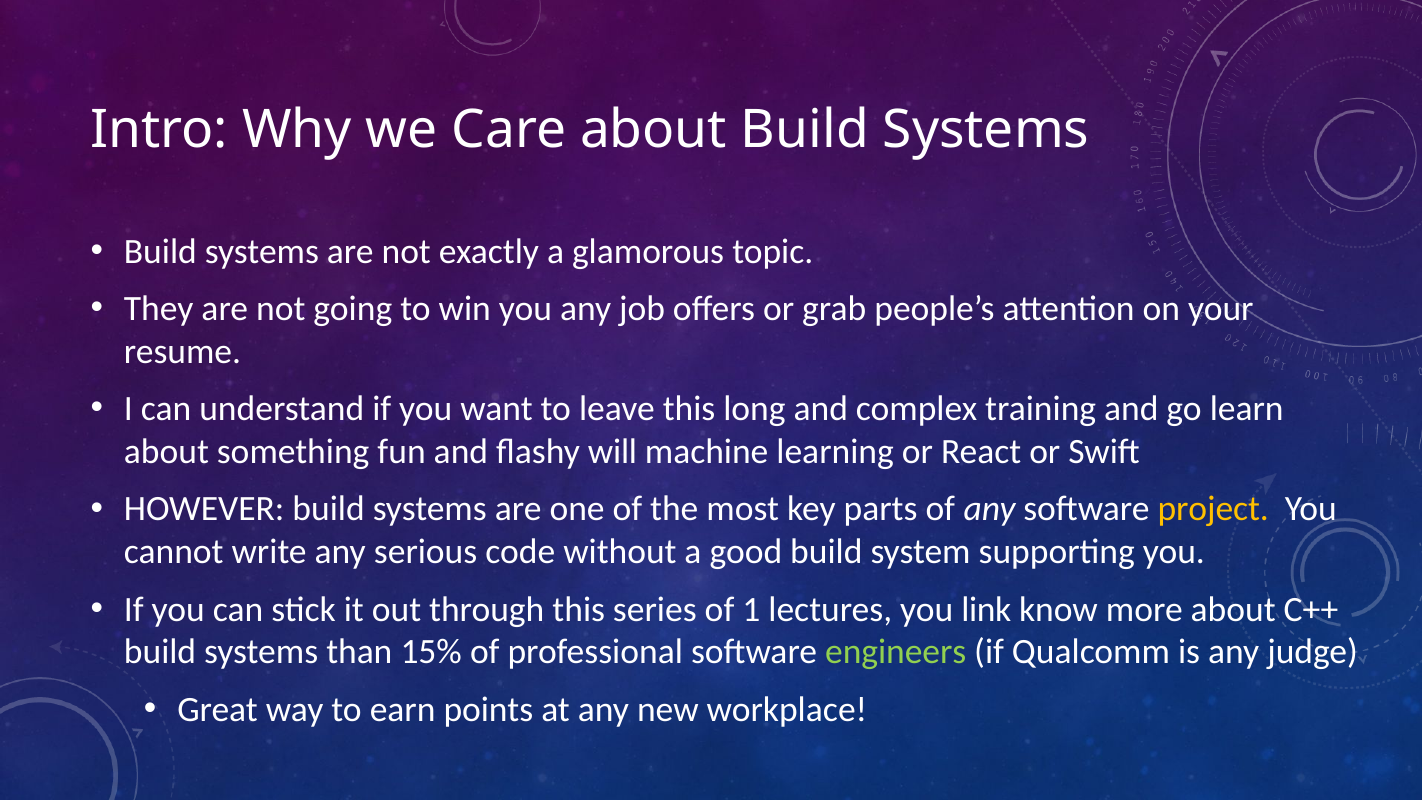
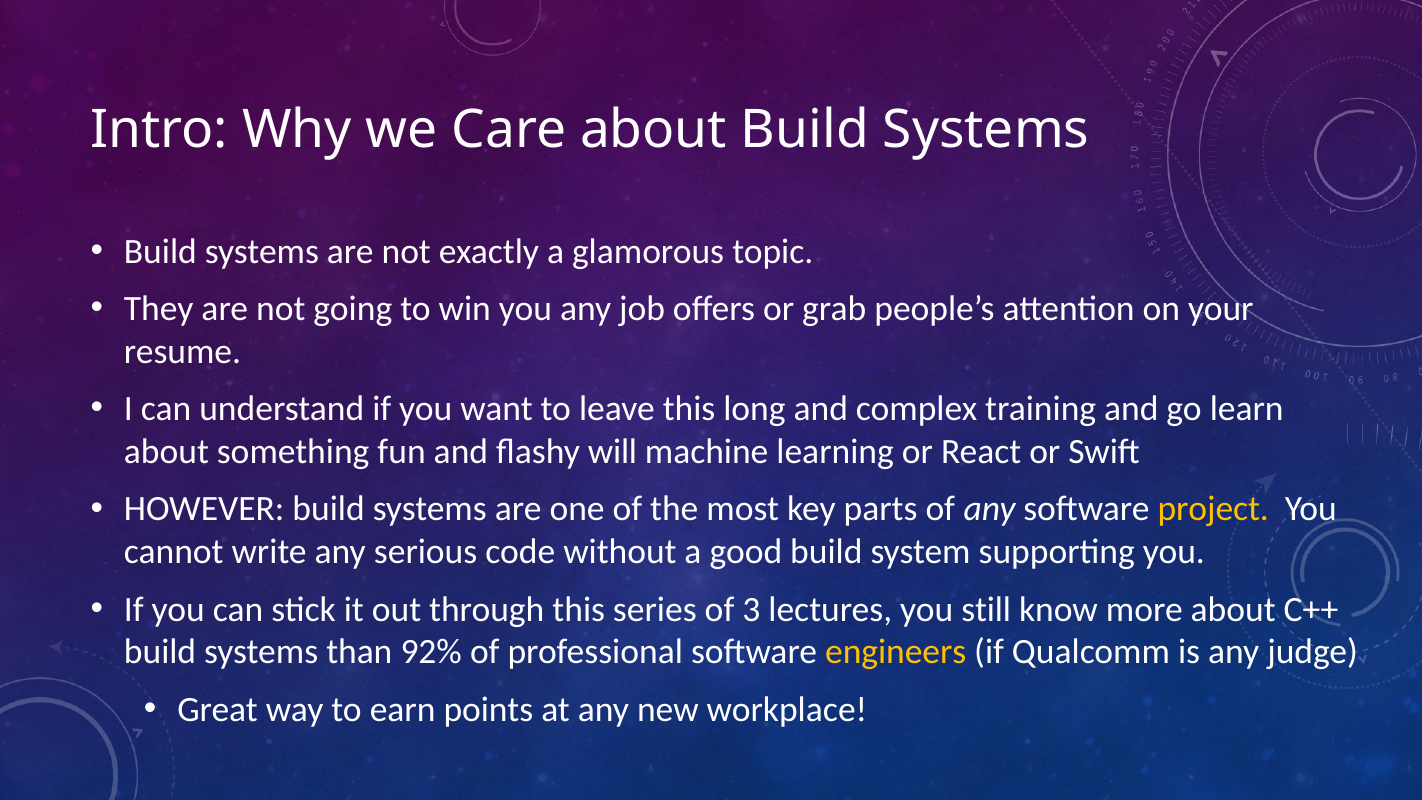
1: 1 -> 3 (751, 609)
link: link -> still (986, 609)
15%: 15% -> 92% (431, 652)
engineers colour: light green -> yellow (896, 652)
